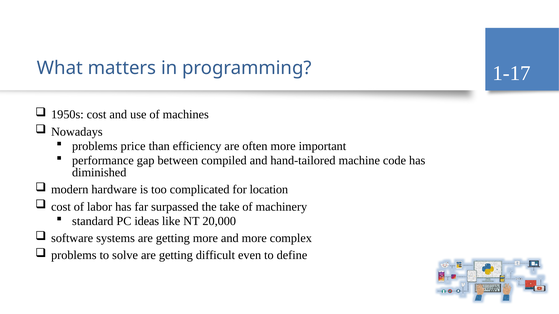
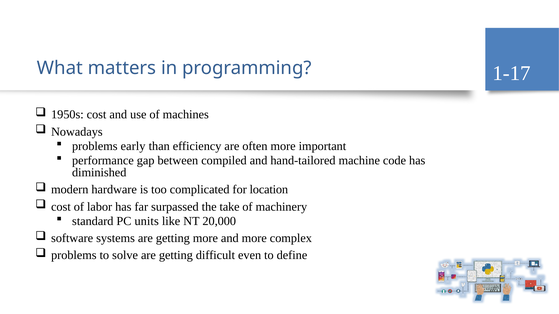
price: price -> early (133, 146)
ideas: ideas -> units (147, 221)
